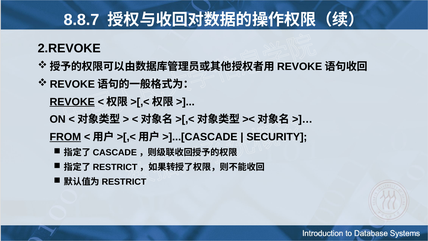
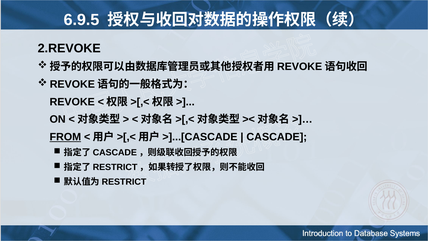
8.8.7: 8.8.7 -> 6.9.5 (81, 20)
REVOKE underline: present -> none (72, 102)
SECURITY: SECURITY -> CASCADE (277, 137)
